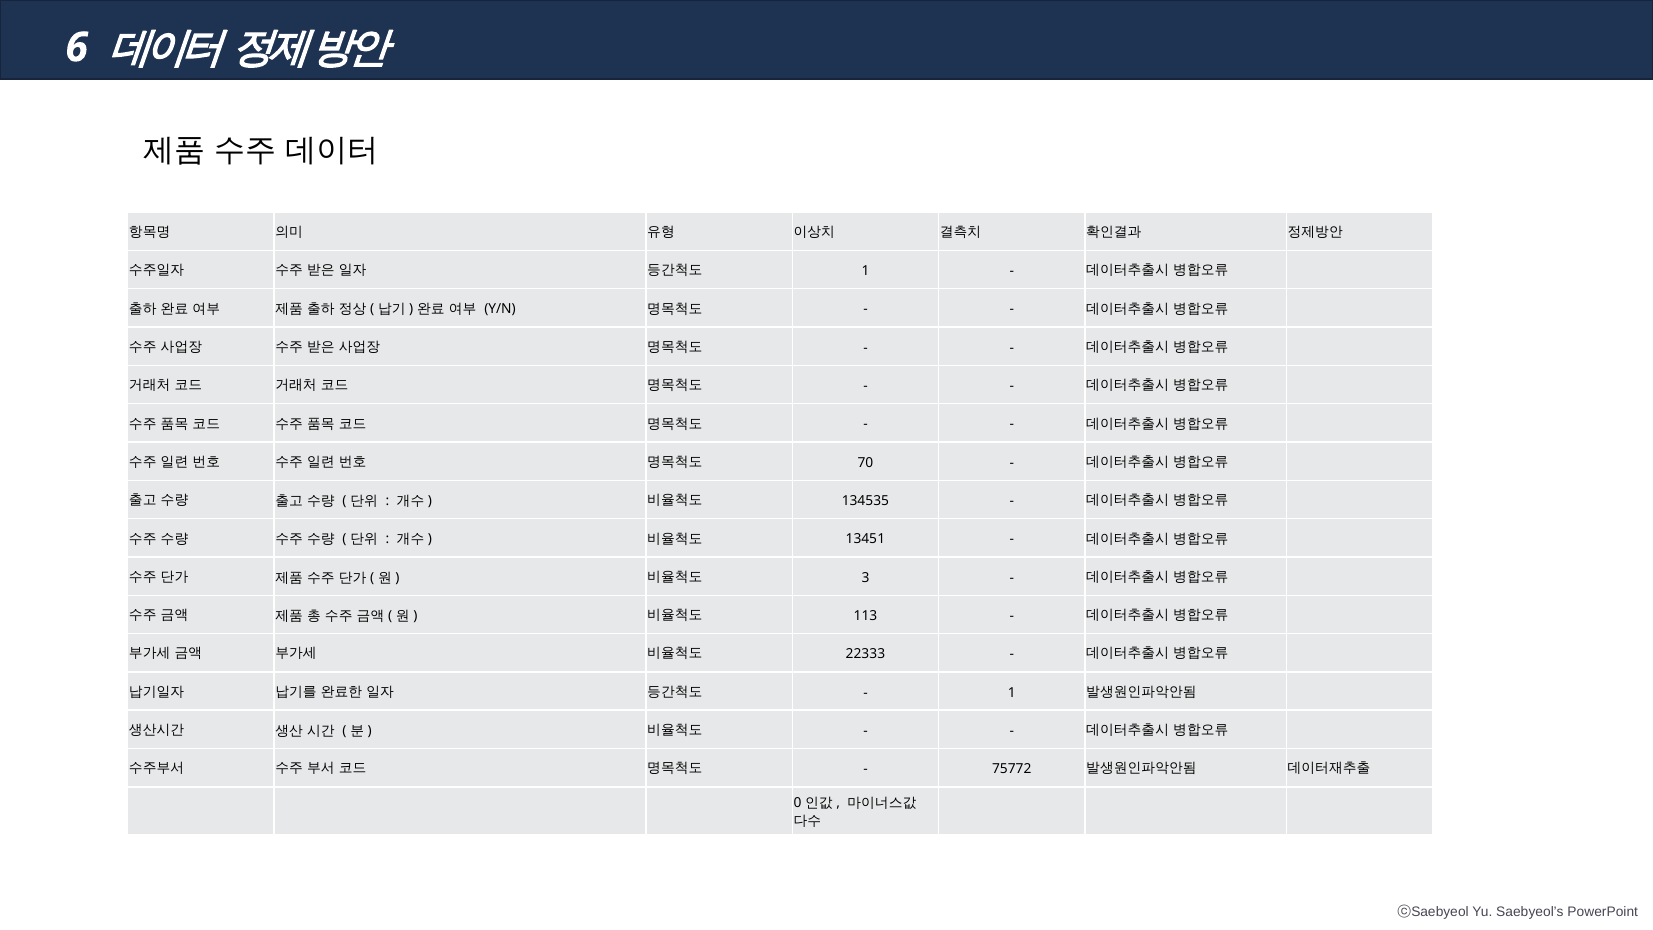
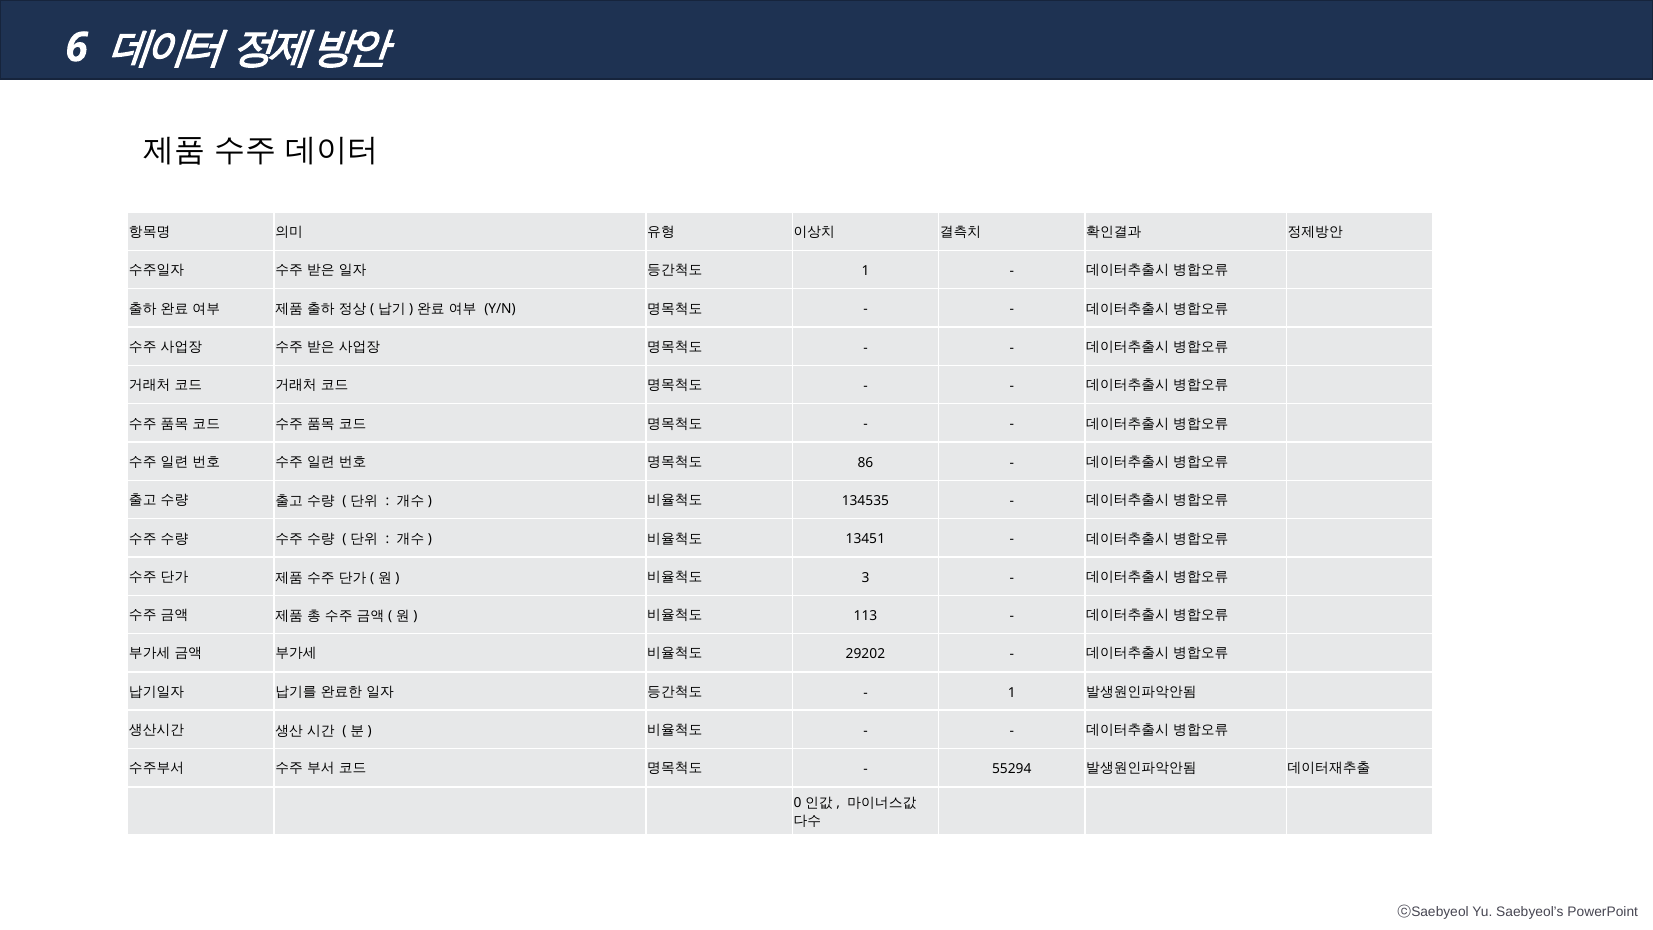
70: 70 -> 86 (865, 462)
22333: 22333 -> 29202 (865, 654)
75772: 75772 -> 55294 (1012, 769)
